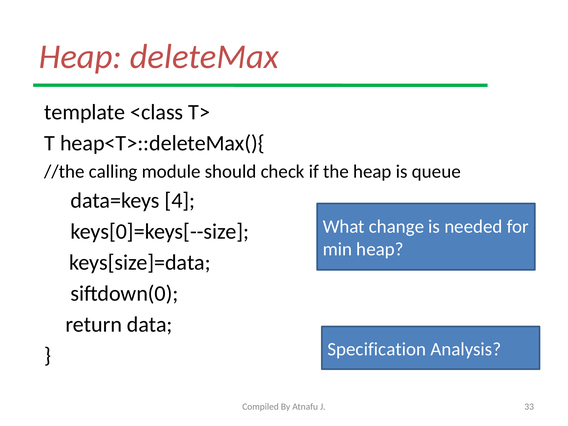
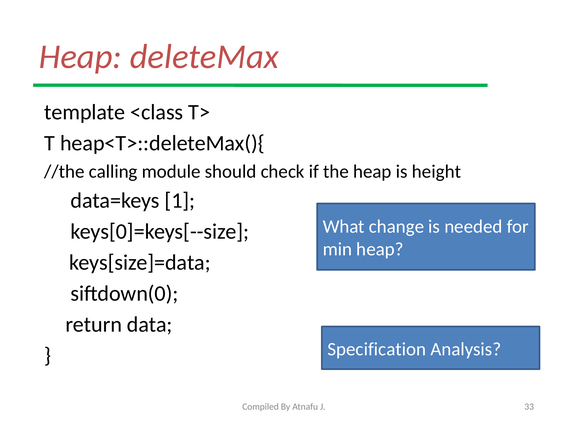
queue: queue -> height (436, 171)
4: 4 -> 1 (180, 201)
